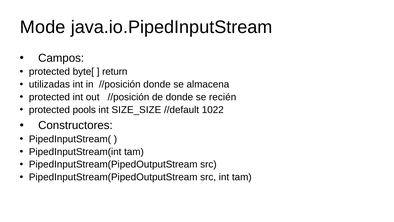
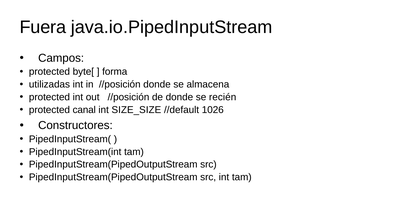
Mode: Mode -> Fuera (43, 27)
return: return -> forma (115, 72)
pools: pools -> canal (84, 110)
1022: 1022 -> 1026 (213, 110)
